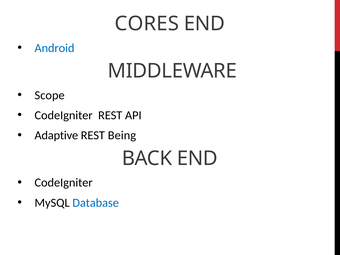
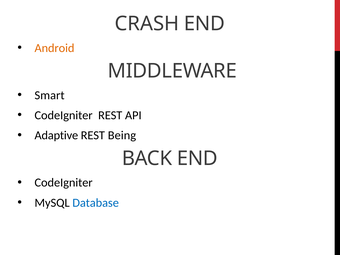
CORES: CORES -> CRASH (147, 24)
Android colour: blue -> orange (54, 48)
Scope: Scope -> Smart (50, 95)
